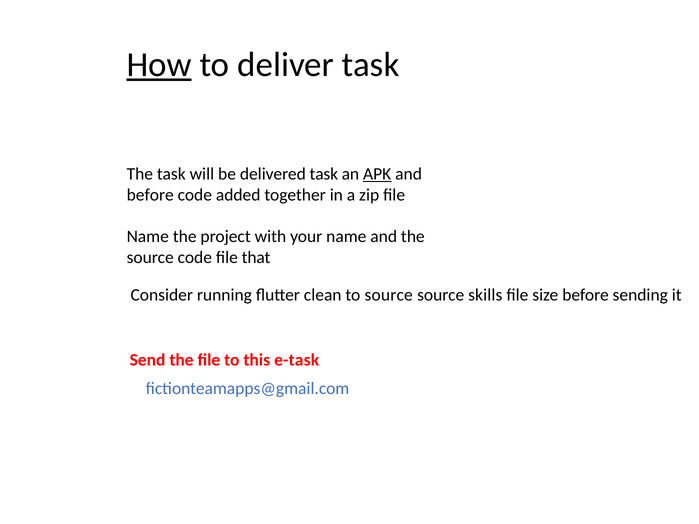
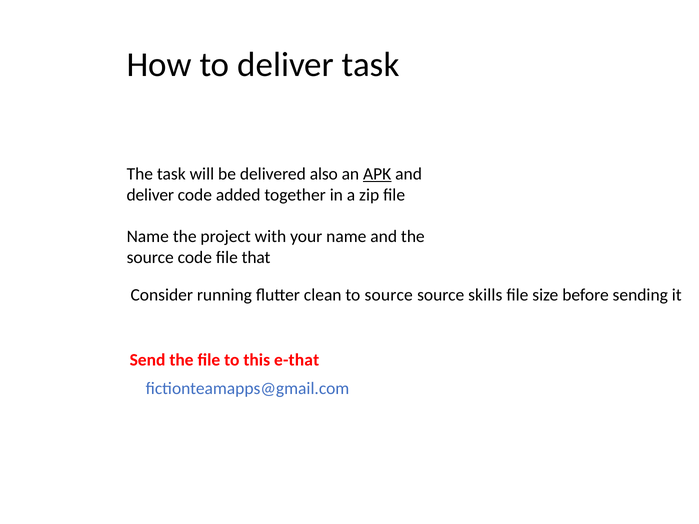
How underline: present -> none (159, 65)
delivered task: task -> also (324, 174)
before: before -> deliver (150, 195)
e-task: e-task -> e-that (297, 360)
